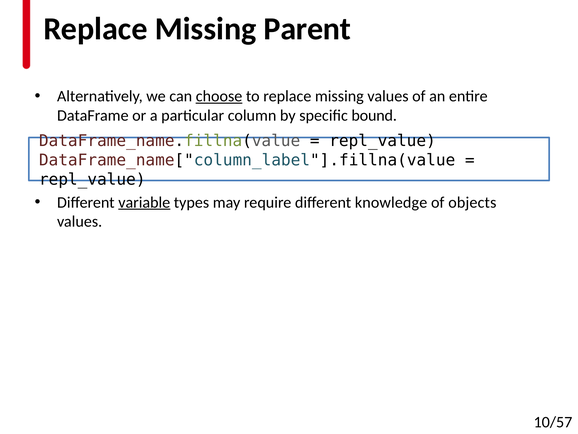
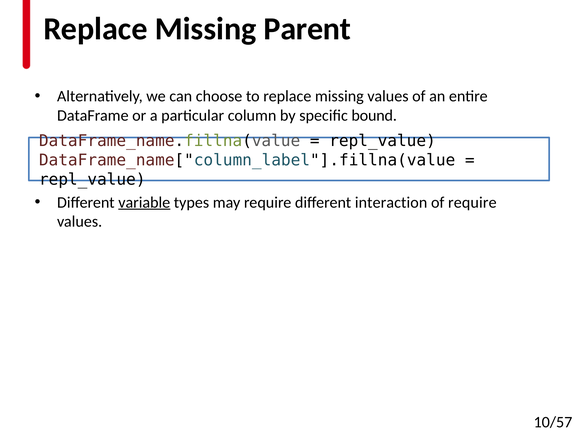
choose underline: present -> none (219, 96)
knowledge: knowledge -> interaction (391, 202)
of objects: objects -> require (472, 202)
